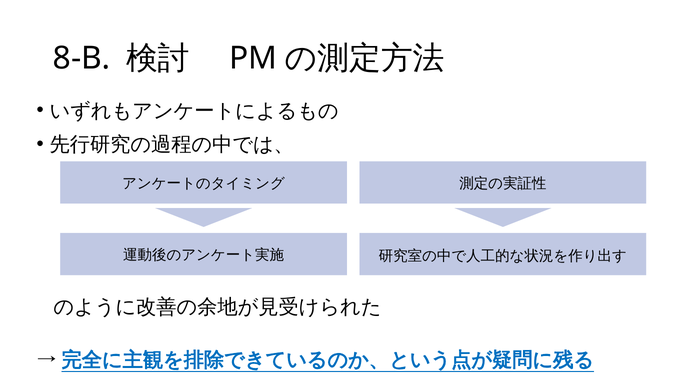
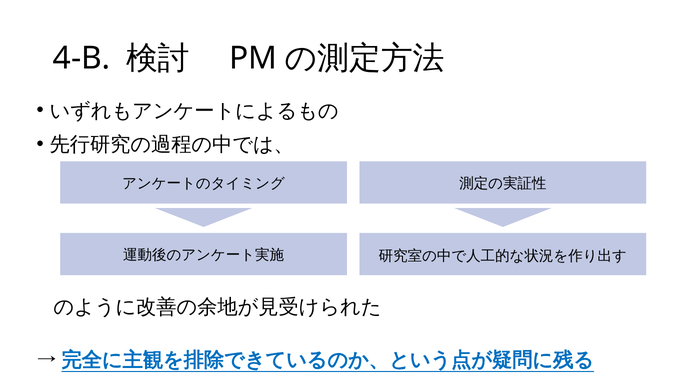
8-B: 8-B -> 4-B (82, 58)
